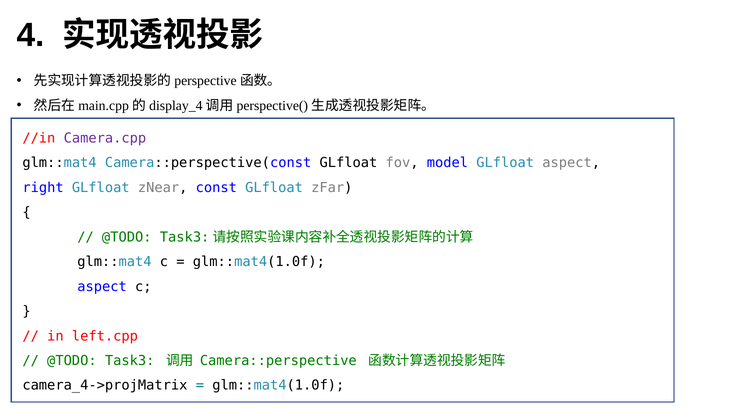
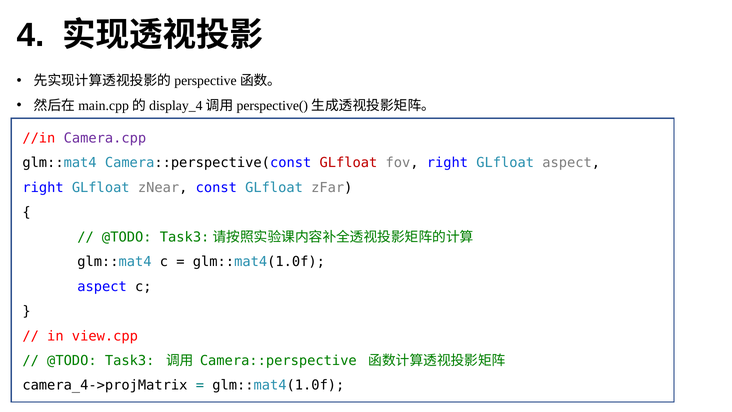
GLfloat colour: black -> red (348, 163)
fov model: model -> right (447, 163)
left.cpp: left.cpp -> view.cpp (105, 336)
